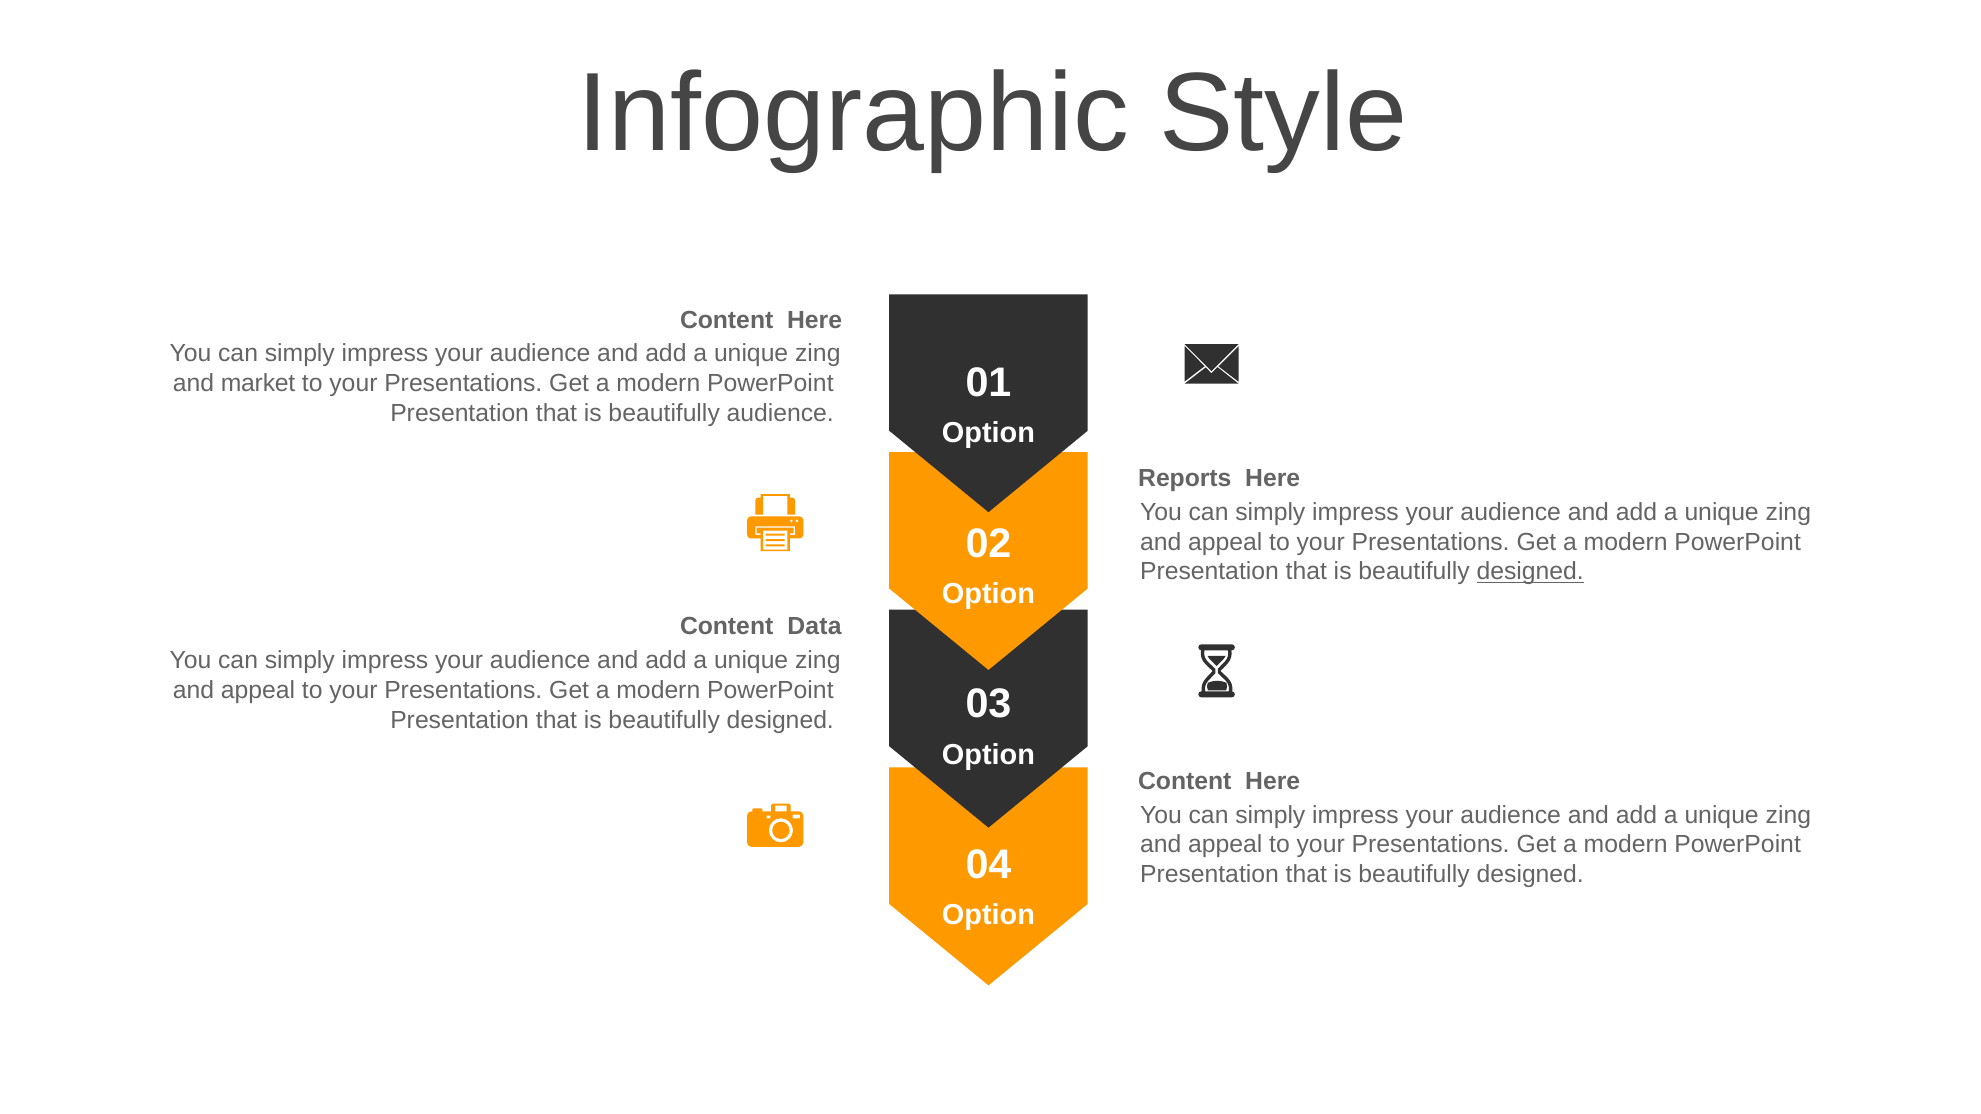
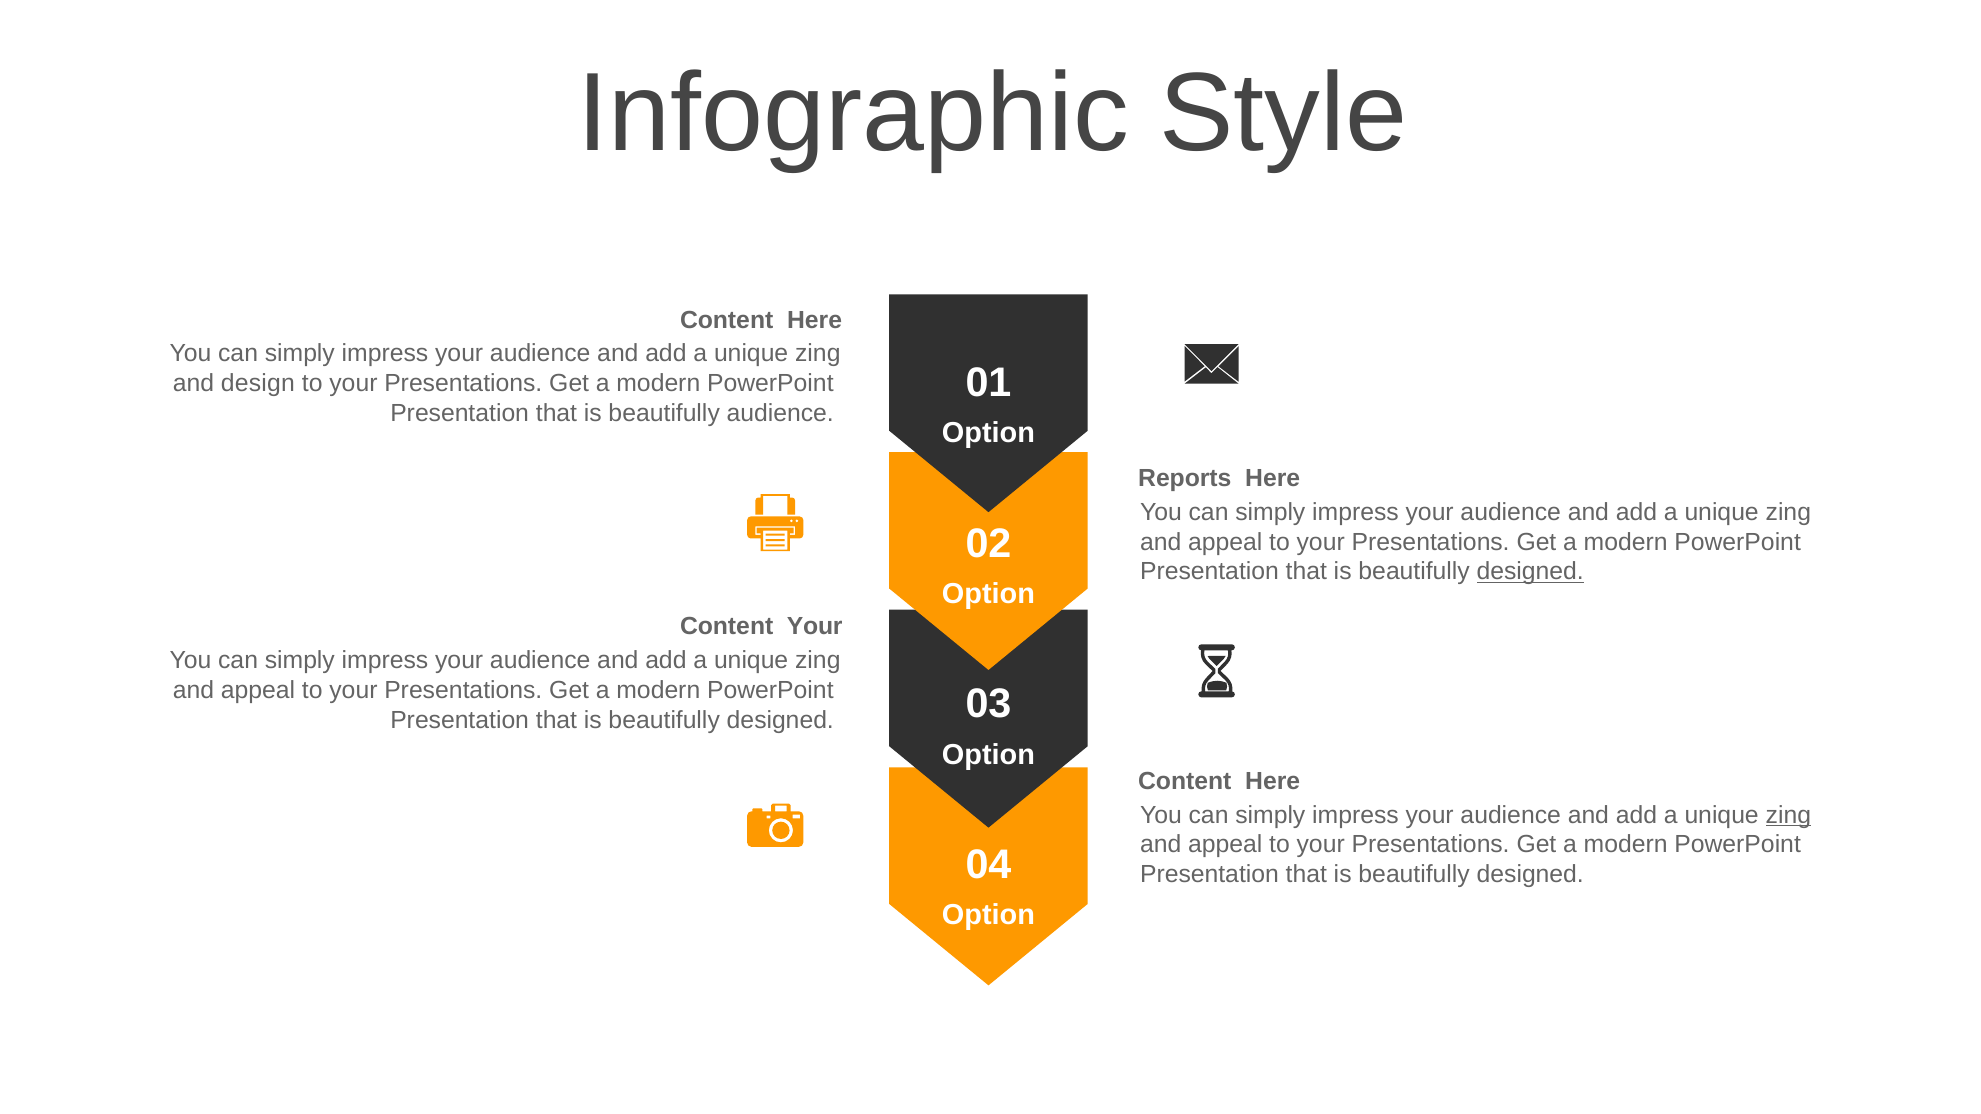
market: market -> design (258, 383)
Content Data: Data -> Your (815, 627)
zing underline: none -> present (1788, 815)
